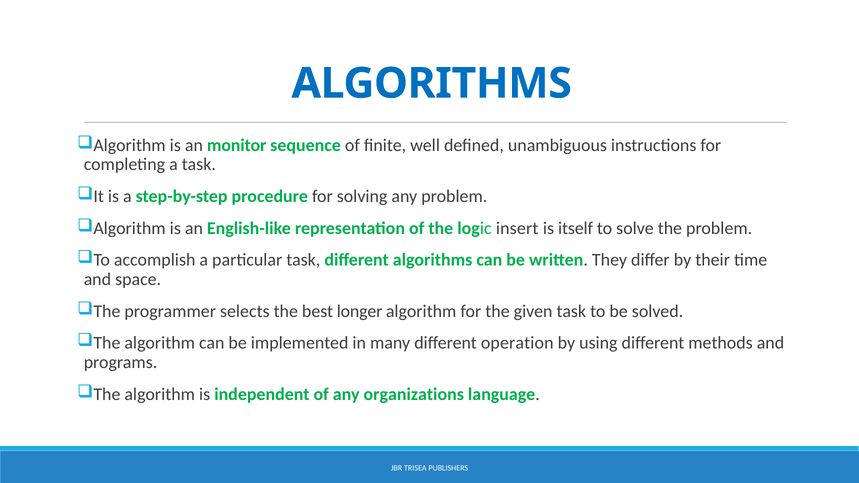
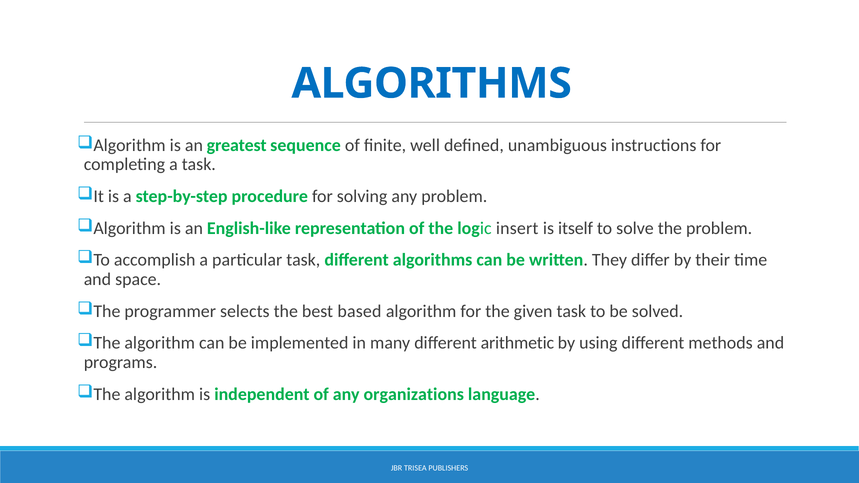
monitor: monitor -> greatest (237, 145)
longer: longer -> based (359, 311)
operation: operation -> arithmetic (517, 343)
